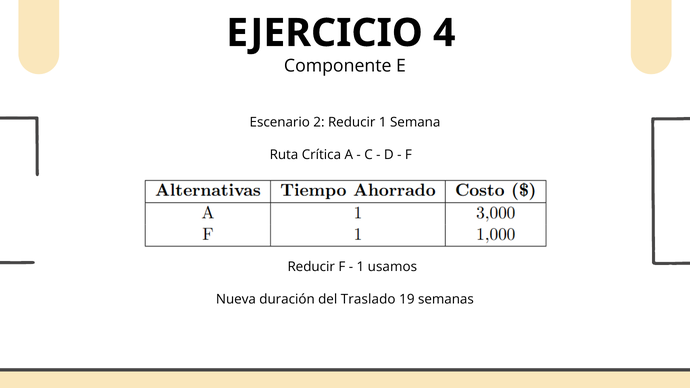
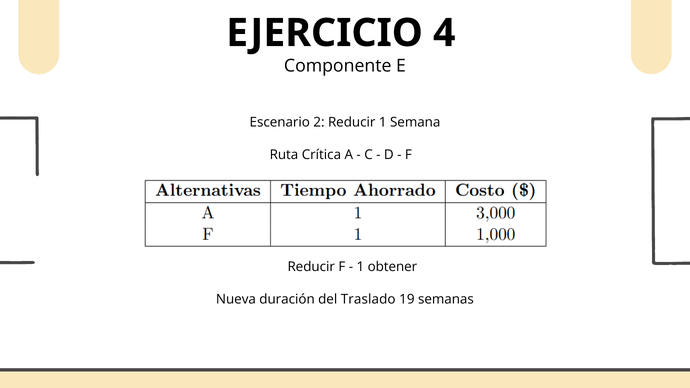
usamos: usamos -> obtener (392, 267)
